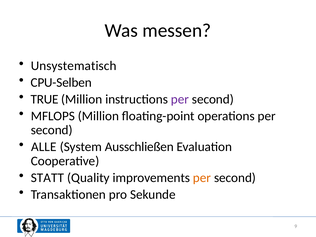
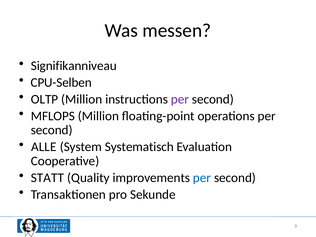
Unsystematisch: Unsystematisch -> Signifikanniveau (74, 66)
TRUE: TRUE -> OLTP (45, 99)
Ausschließen: Ausschließen -> Systematisch (139, 147)
per colour: orange -> blue (202, 178)
